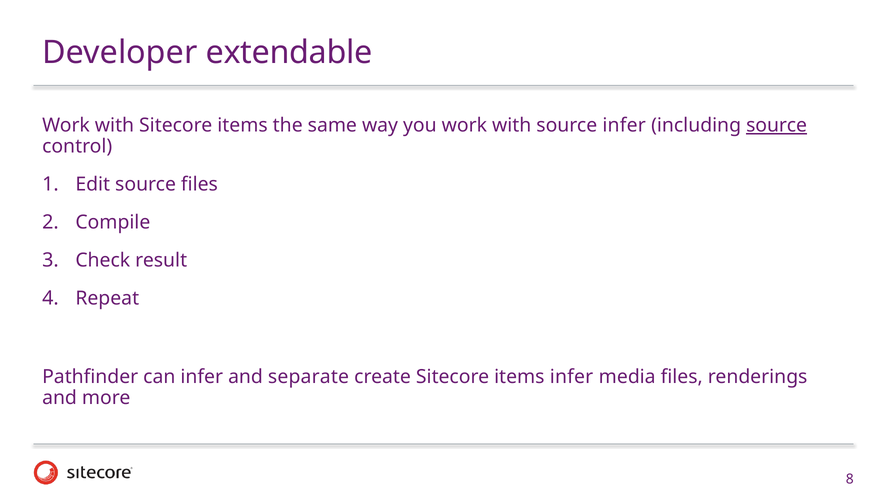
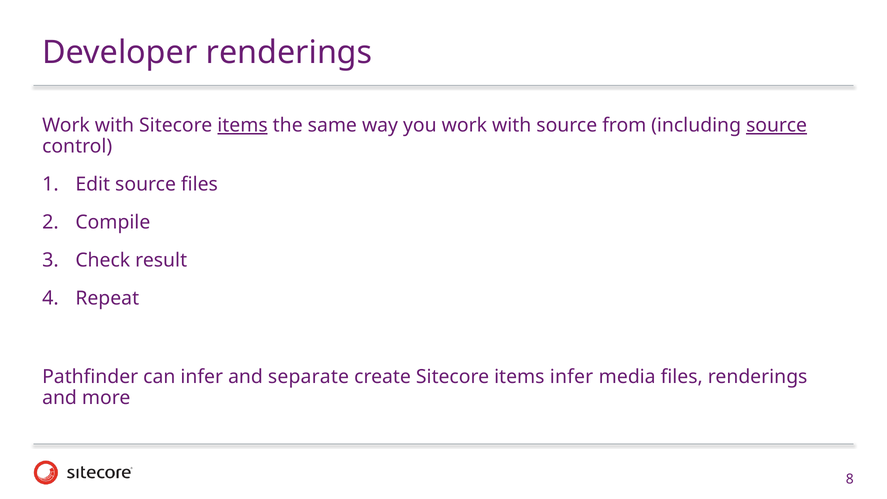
Developer extendable: extendable -> renderings (289, 53)
items underline: none -> present (243, 125)
source infer: infer -> from (624, 125)
